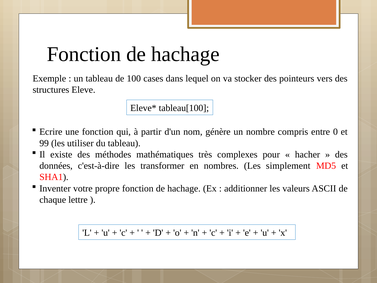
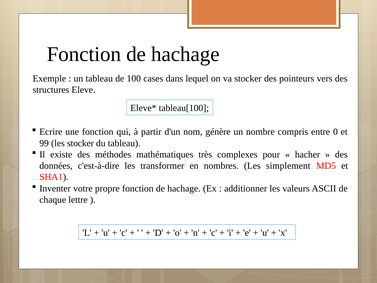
les utiliser: utiliser -> stocker (80, 143)
